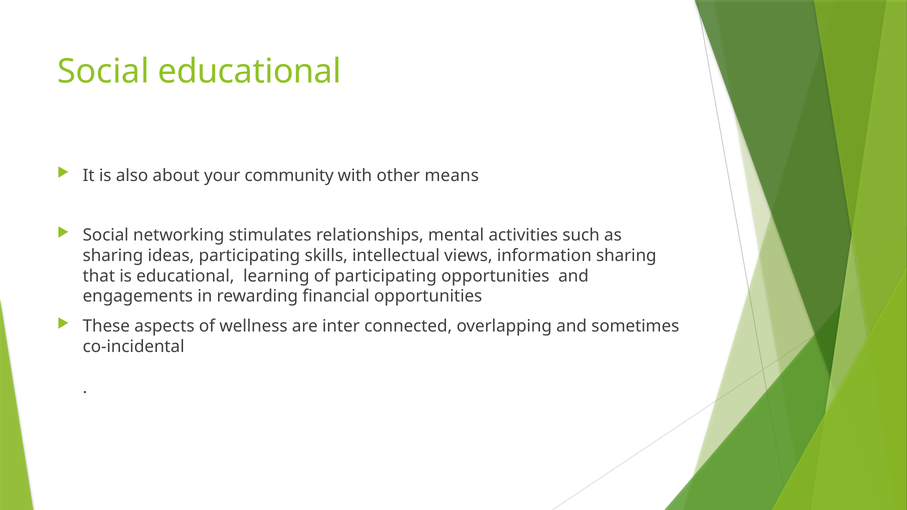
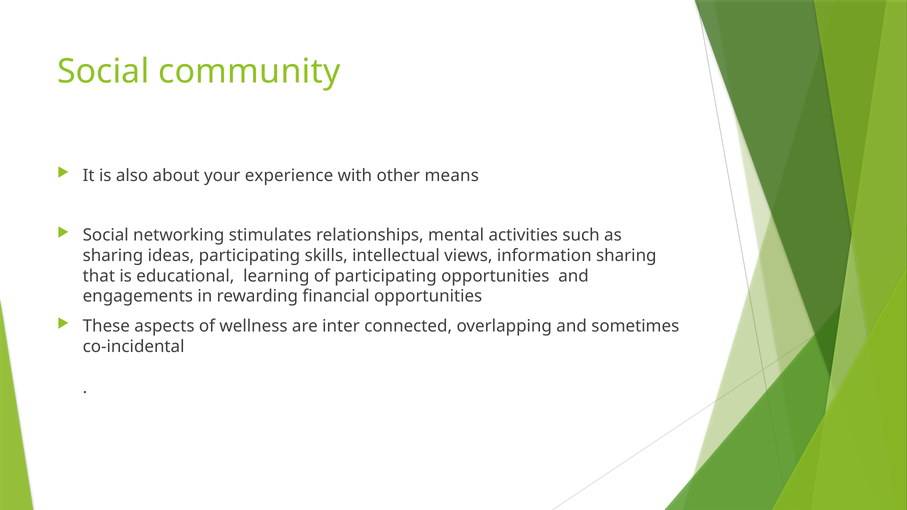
Social educational: educational -> community (249, 72)
community: community -> experience (289, 176)
